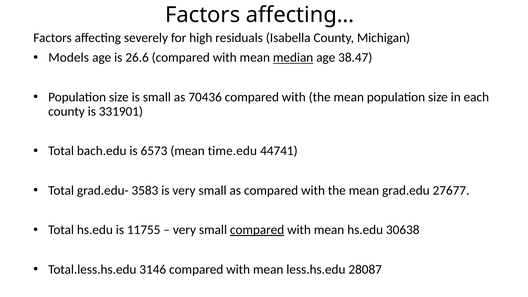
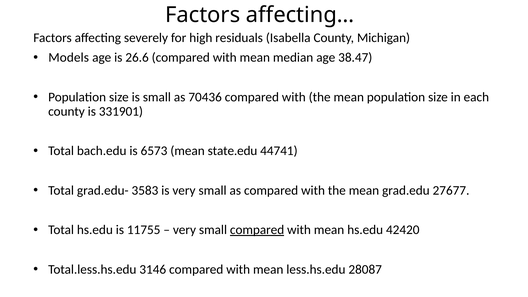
median underline: present -> none (293, 58)
time.edu: time.edu -> state.edu (233, 151)
30638: 30638 -> 42420 (403, 230)
